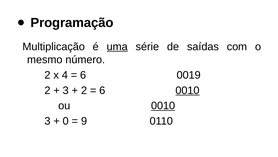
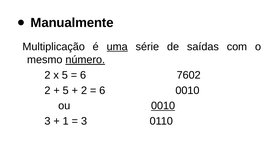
Programação: Programação -> Manualmente (72, 23)
número underline: none -> present (85, 59)
x 4: 4 -> 5 (65, 75)
0019: 0019 -> 7602 (189, 75)
3: 3 -> 5 (66, 90)
0010 underline: present -> none (188, 90)
0: 0 -> 1 (66, 121)
9: 9 -> 3 (84, 121)
